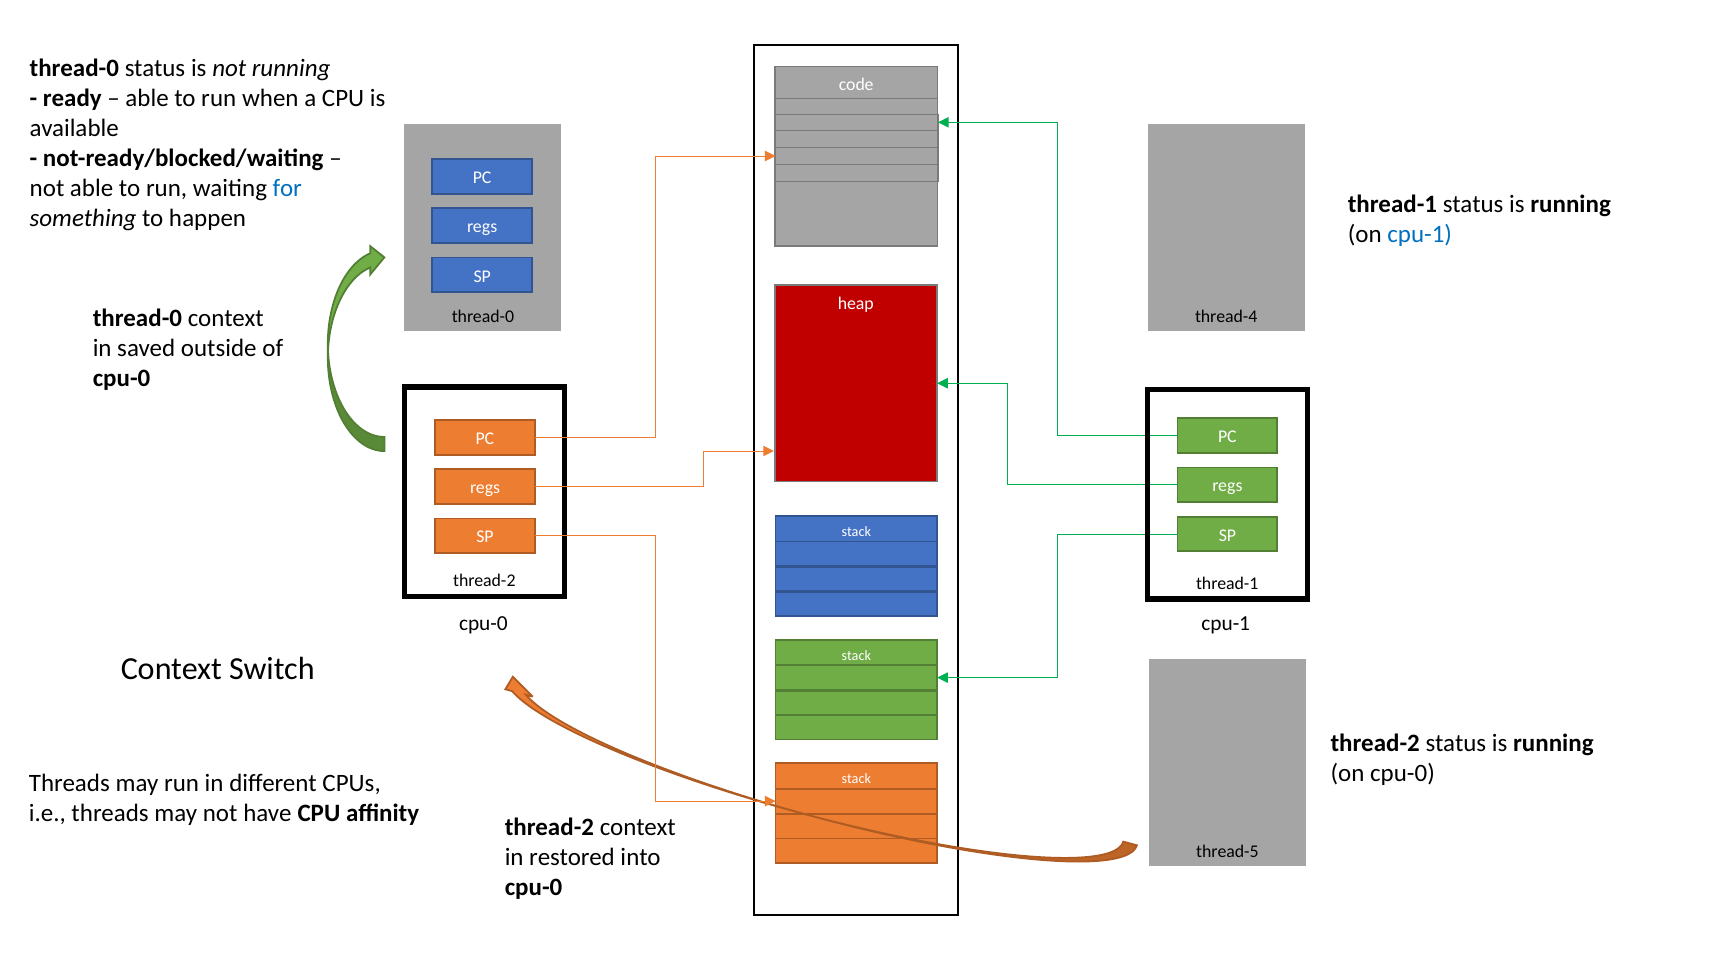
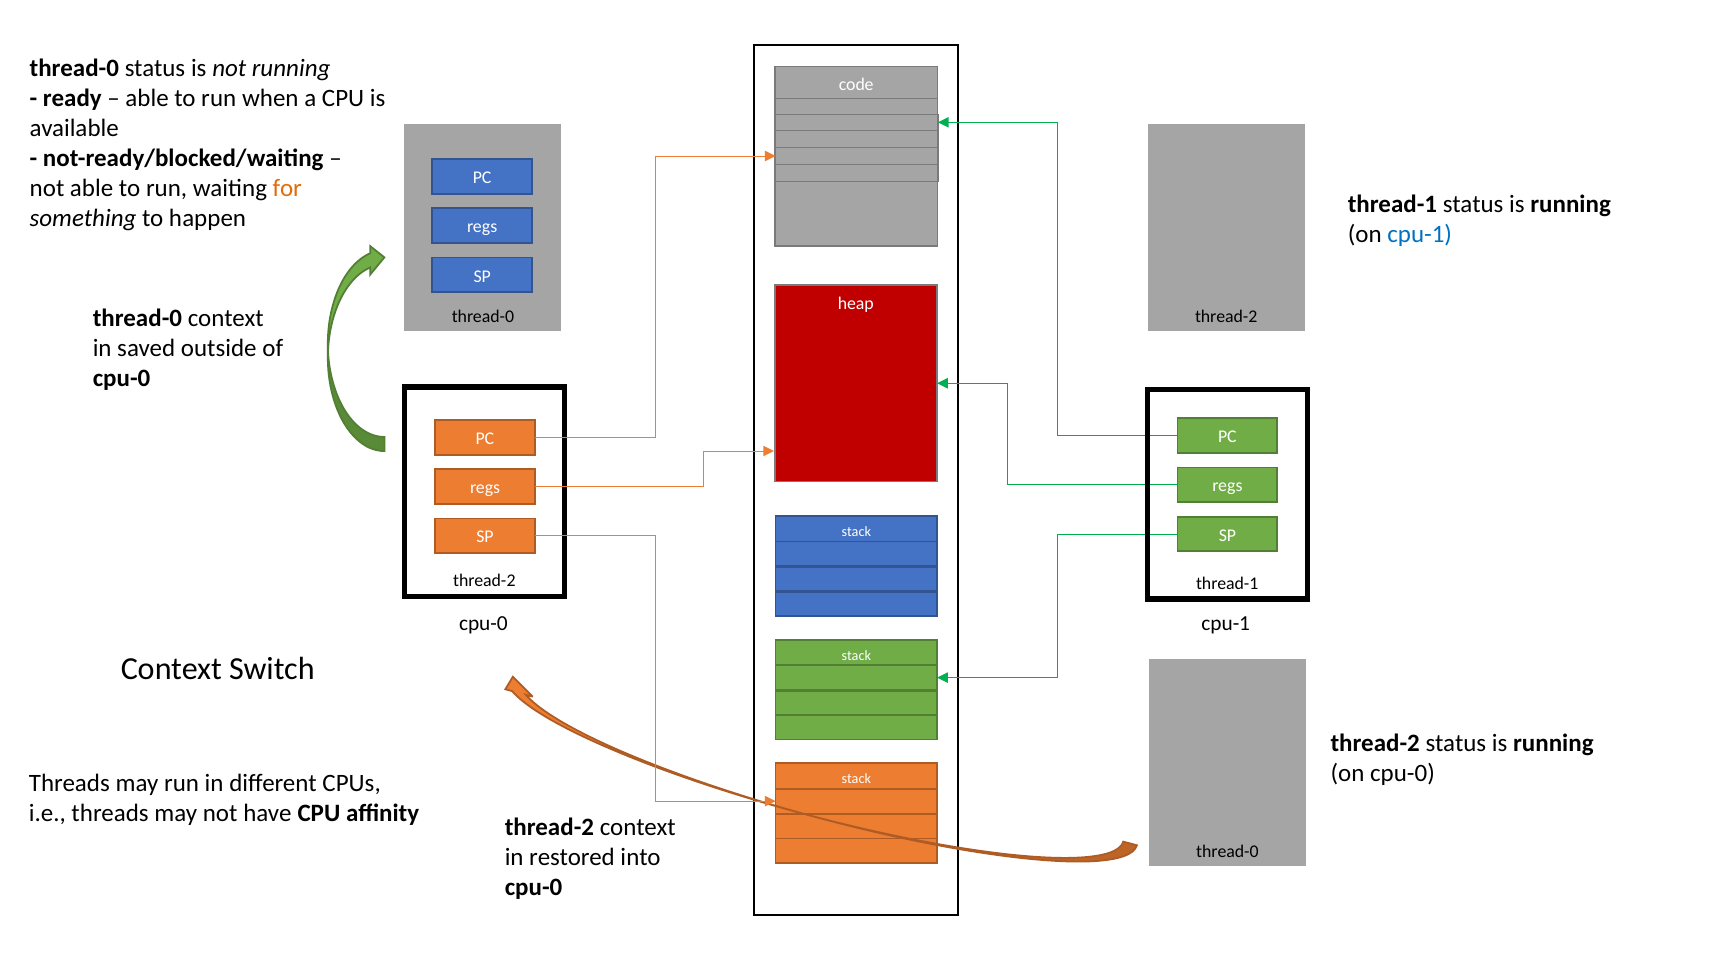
for colour: blue -> orange (287, 188)
thread-4: thread-4 -> thread-2 (1226, 316)
thread-5: thread-5 -> thread-0 (1227, 852)
